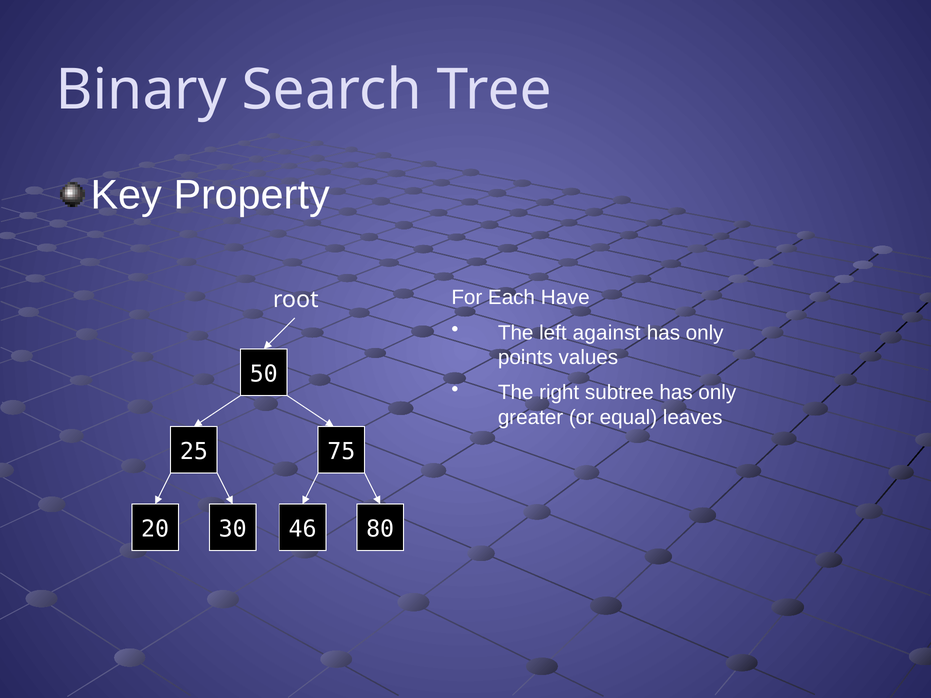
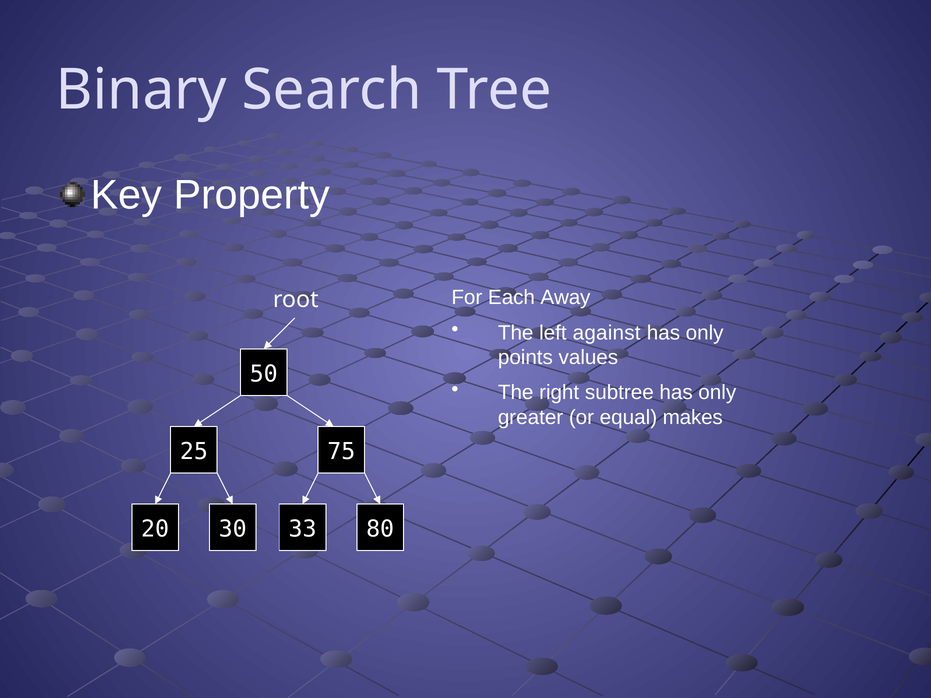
Have: Have -> Away (565, 298)
leaves: leaves -> makes (693, 418)
46: 46 -> 33 (303, 529)
